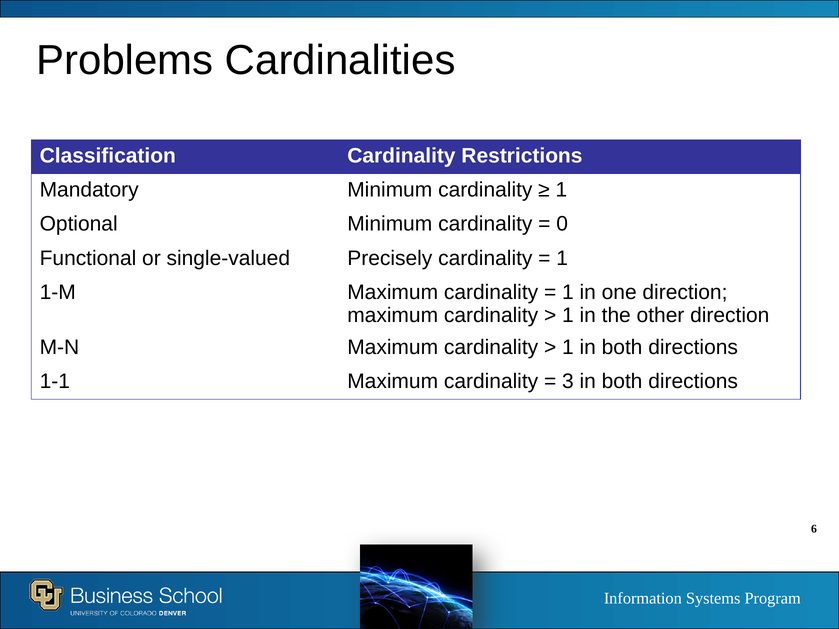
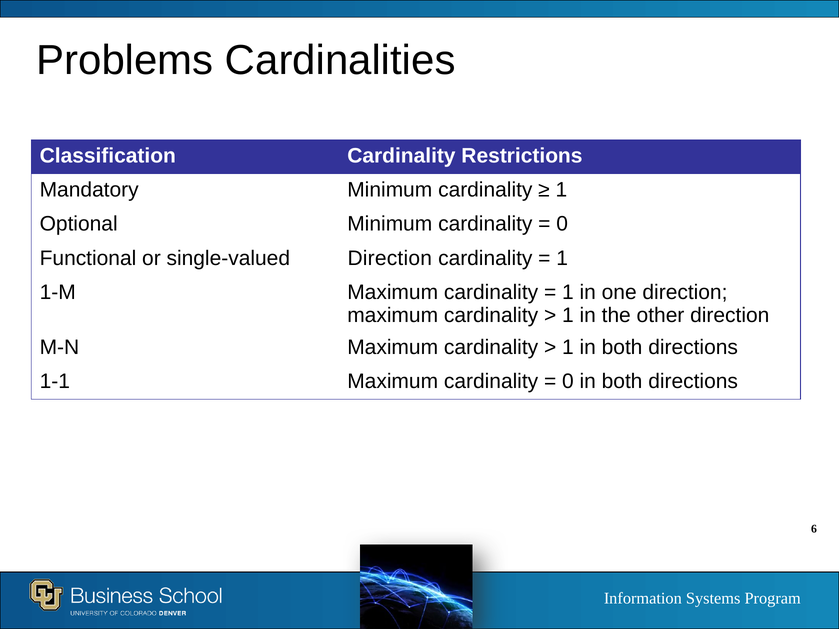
single-valued Precisely: Precisely -> Direction (390, 258)
3: 3 -> 0 (568, 382)
